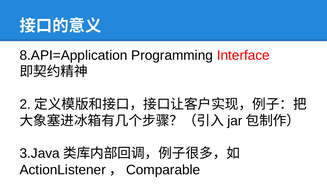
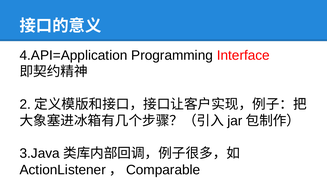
8.API=Application: 8.API=Application -> 4.API=Application (74, 55)
